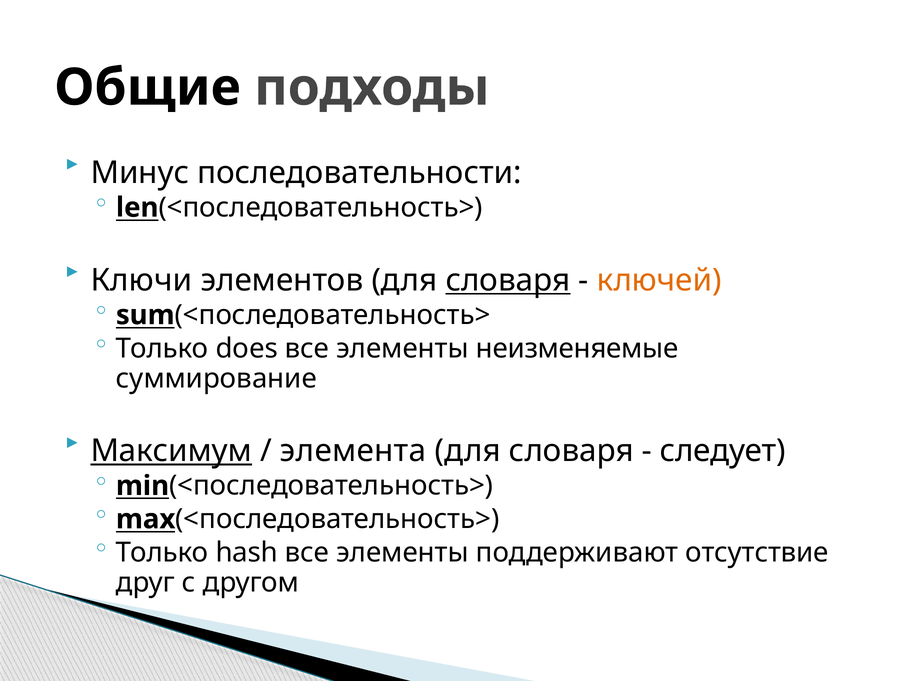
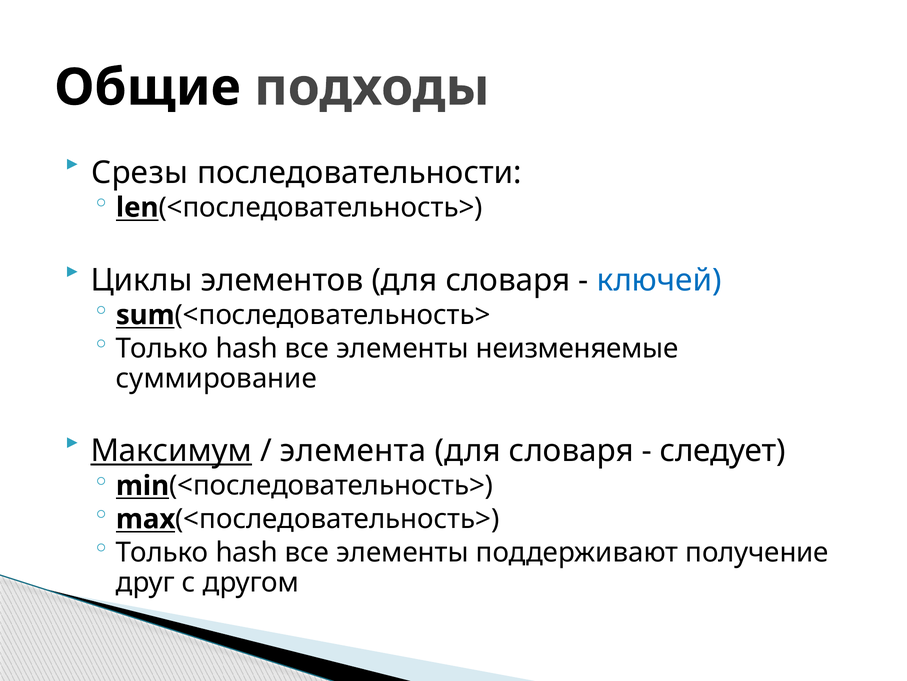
Минус: Минус -> Срезы (140, 173)
Ключи: Ключи -> Циклы (142, 280)
словаря underline: present -> none (508, 280)
ключей colour: orange -> blue (659, 280)
does: does -> hash (247, 348)
отсутствие: отсутствие -> получение (757, 552)
